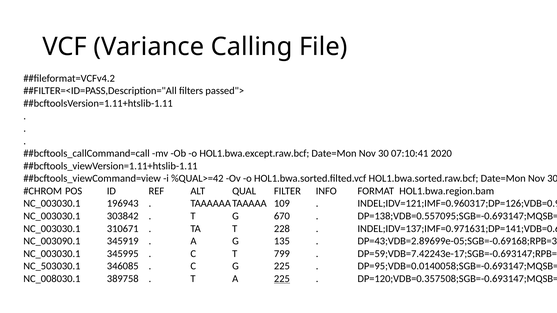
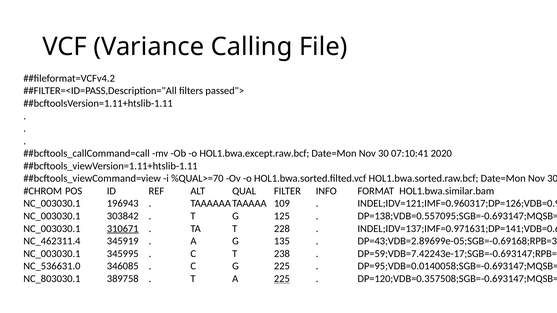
%QUAL>=42: %QUAL>=42 -> %QUAL>=70 (197, 179)
HOL1.bwa.region.bam: HOL1.bwa.region.bam -> HOL1.bwa.similar.bam (447, 191)
670: 670 -> 125 (282, 216)
310671 underline: none -> present (123, 229)
NC_003090.1: NC_003090.1 -> NC_462311.4 (52, 241)
799: 799 -> 238 (282, 254)
NC_503030.1: NC_503030.1 -> NC_536631.0 (52, 266)
NC_008030.1: NC_008030.1 -> NC_803030.1 (52, 279)
